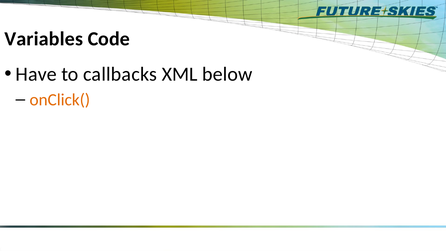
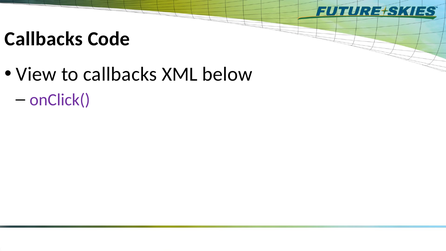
Variables: Variables -> Callbacks (44, 39)
Have: Have -> View (36, 74)
onClick( colour: orange -> purple (60, 100)
